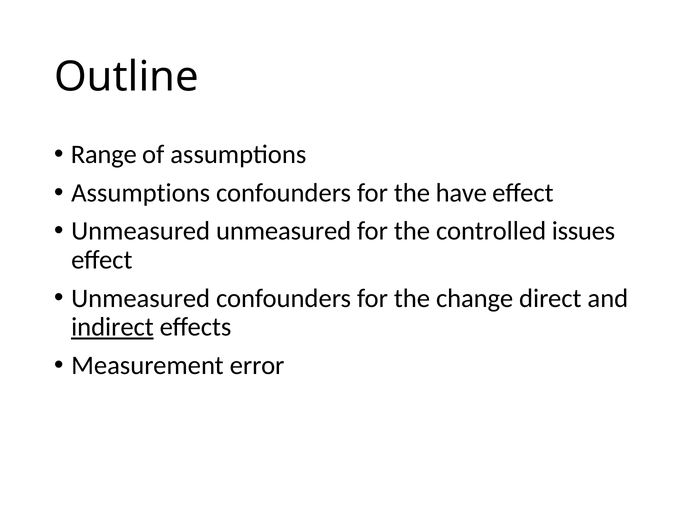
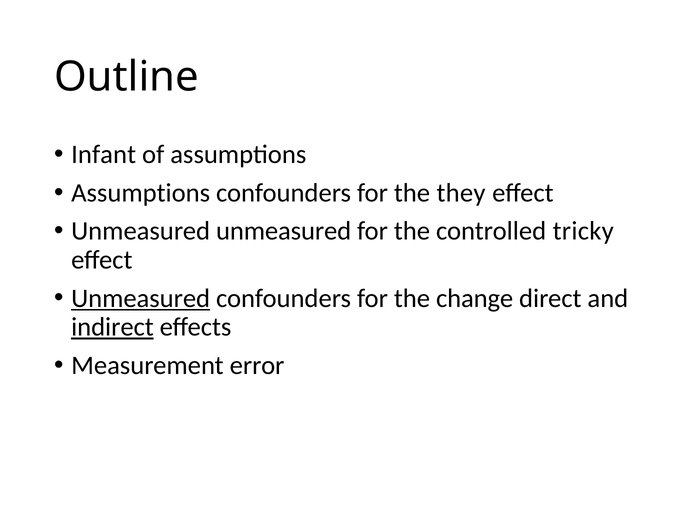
Range: Range -> Infant (104, 155)
have: have -> they (461, 193)
issues: issues -> tricky (583, 231)
Unmeasured underline: none -> present (141, 299)
